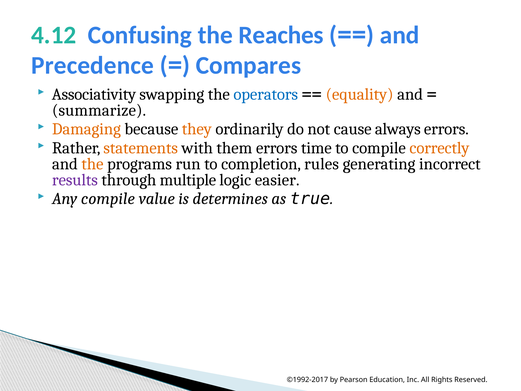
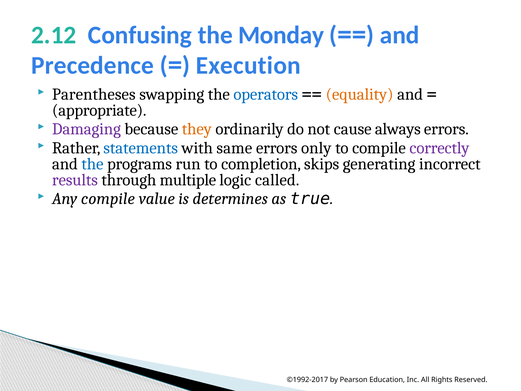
4.12: 4.12 -> 2.12 (54, 35)
Reaches: Reaches -> Monday (281, 35)
Compares: Compares -> Execution (248, 66)
Associativity: Associativity -> Parentheses (94, 94)
summarize: summarize -> appropriate (99, 110)
Damaging colour: orange -> purple (86, 129)
statements colour: orange -> blue (141, 148)
them: them -> same (234, 148)
time: time -> only (316, 148)
correctly colour: orange -> purple (439, 148)
the colour: orange -> blue (92, 164)
rules: rules -> skips (322, 164)
easier: easier -> called (277, 180)
